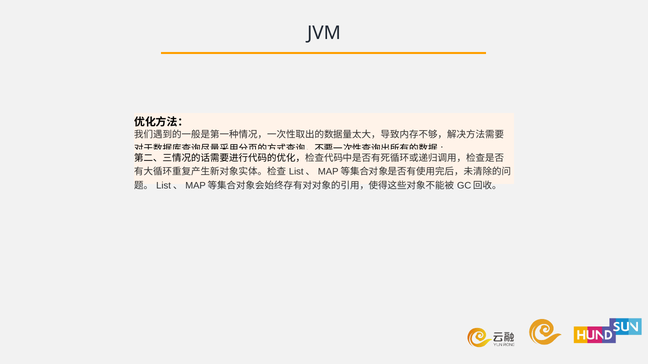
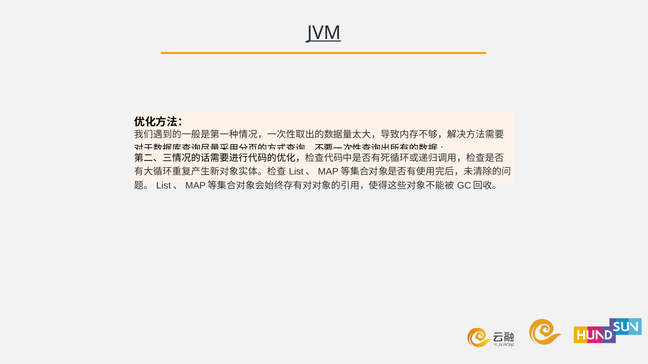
JVM underline: none -> present (324, 33)
